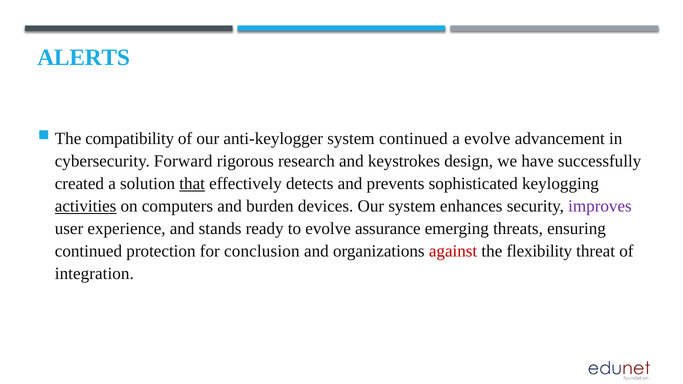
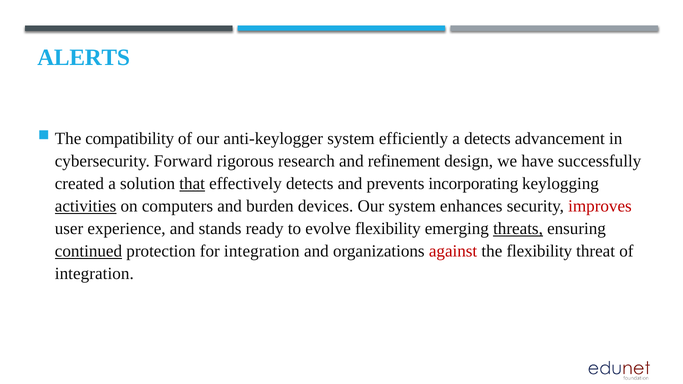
system continued: continued -> efficiently (414, 138)
a evolve: evolve -> detects (487, 138)
keystrokes: keystrokes -> refinement (404, 161)
sophisticated: sophisticated -> incorporating (473, 184)
improves colour: purple -> red (600, 206)
evolve assurance: assurance -> flexibility (388, 229)
threats underline: none -> present (518, 229)
continued underline: none -> present (88, 251)
for conclusion: conclusion -> integration (262, 251)
